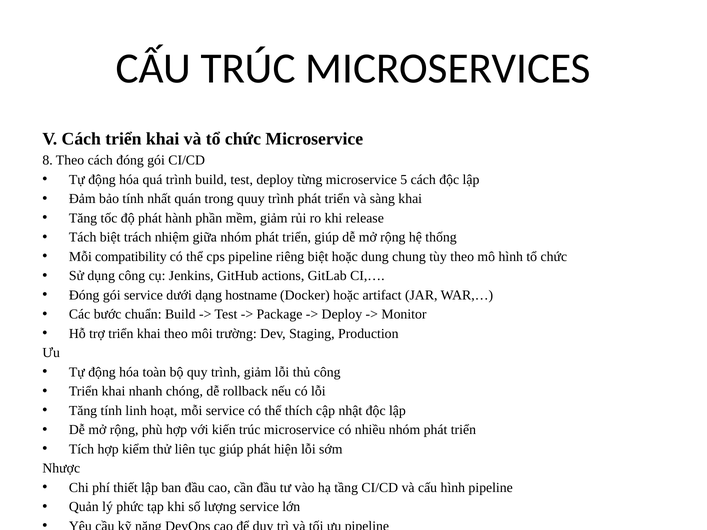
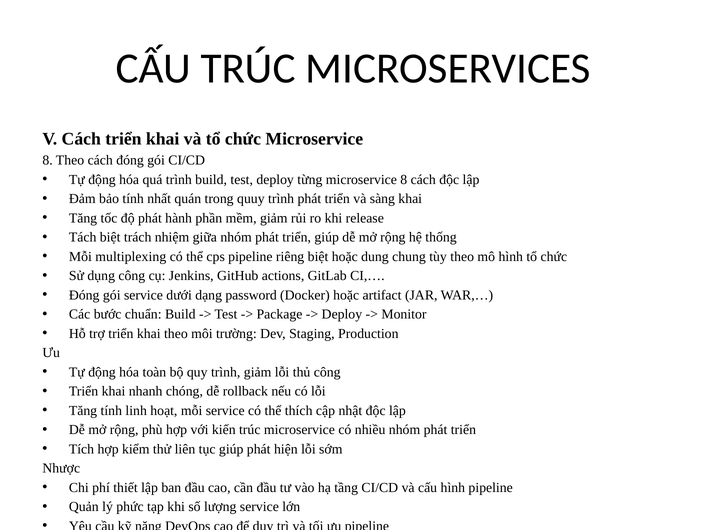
từng microservice 5: 5 -> 8 (404, 180)
compatibility: compatibility -> multiplexing (131, 257)
hostname: hostname -> password (251, 295)
